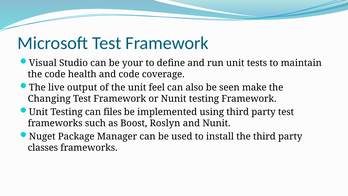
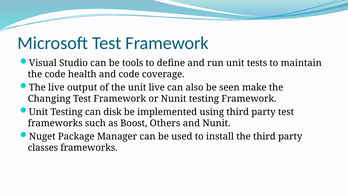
your: your -> tools (133, 63)
unit feel: feel -> live (157, 87)
files: files -> disk (113, 112)
Roslyn: Roslyn -> Others (165, 123)
